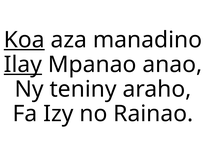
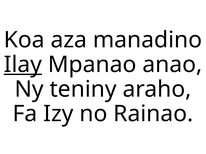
Koa underline: present -> none (24, 40)
